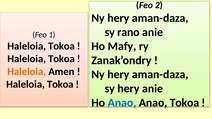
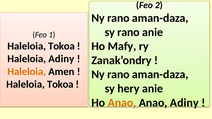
hery: hery -> rano (118, 18)
Tokoa: Tokoa -> Adiny (61, 59)
hery: hery -> rano (118, 75)
Anao colour: blue -> orange (122, 103)
Anao Tokoa: Tokoa -> Adiny (184, 103)
